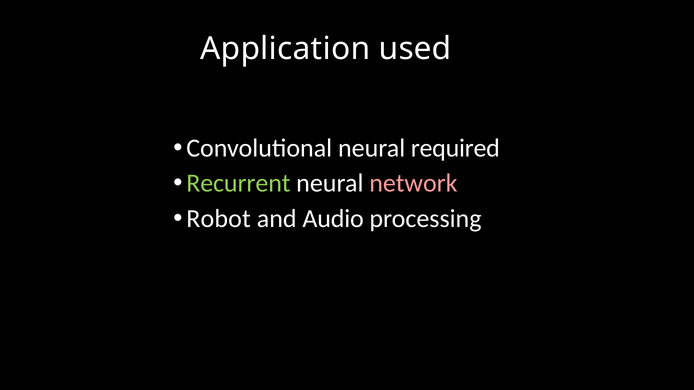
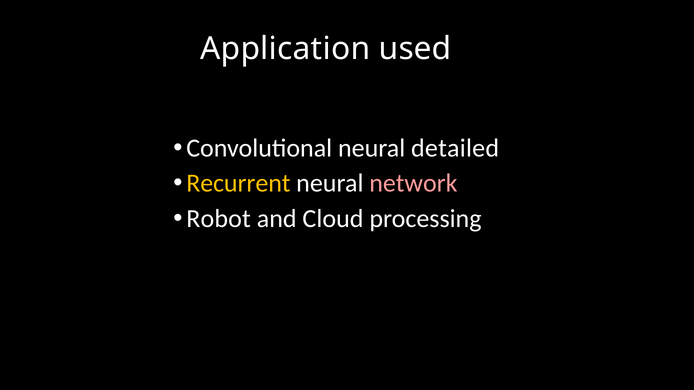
required: required -> detailed (455, 148)
Recurrent colour: light green -> yellow (238, 183)
Audio: Audio -> Cloud (333, 219)
